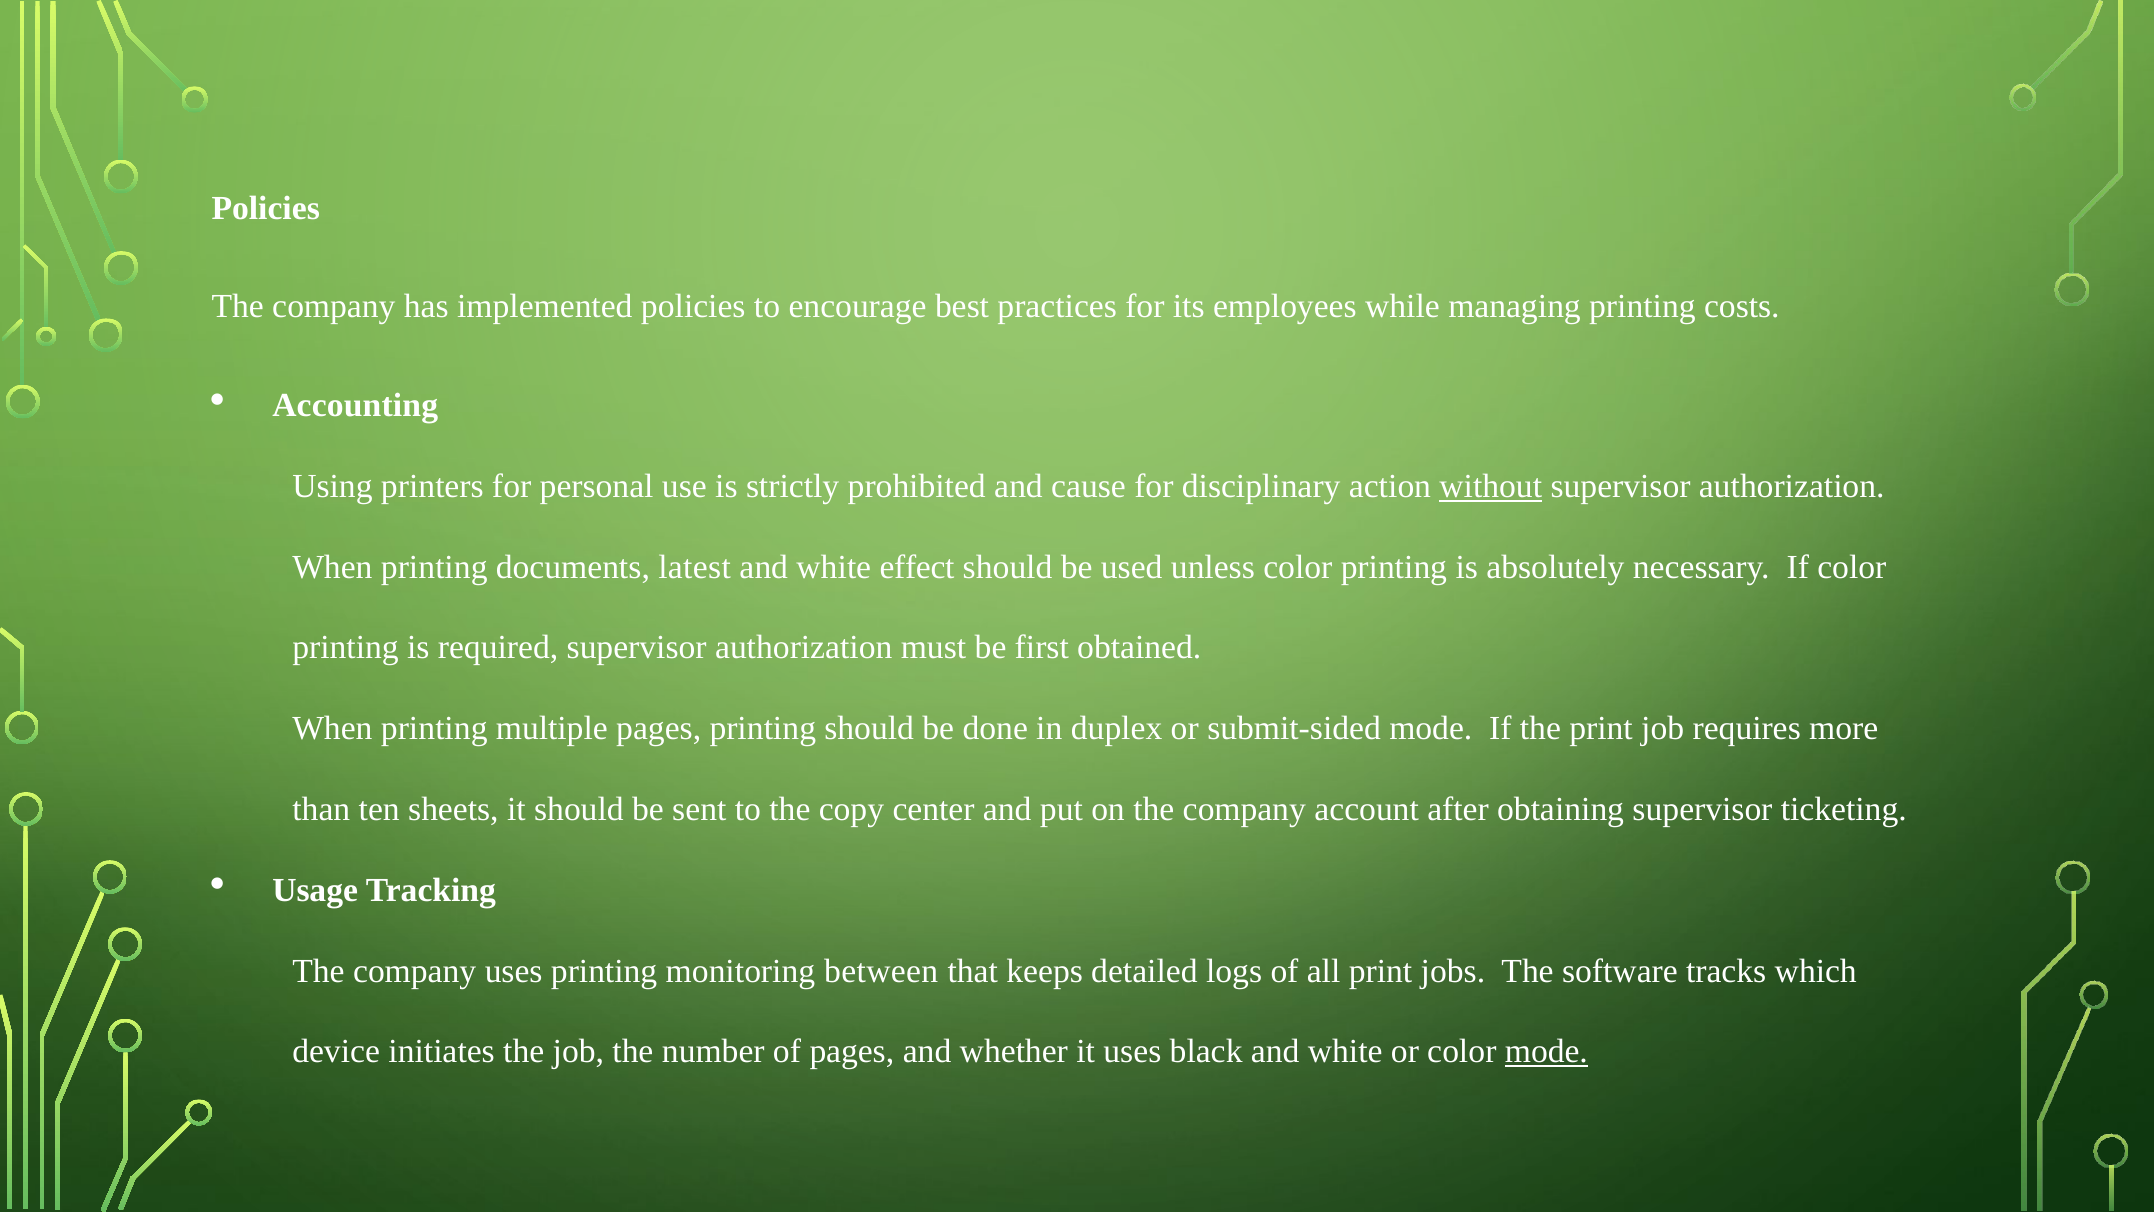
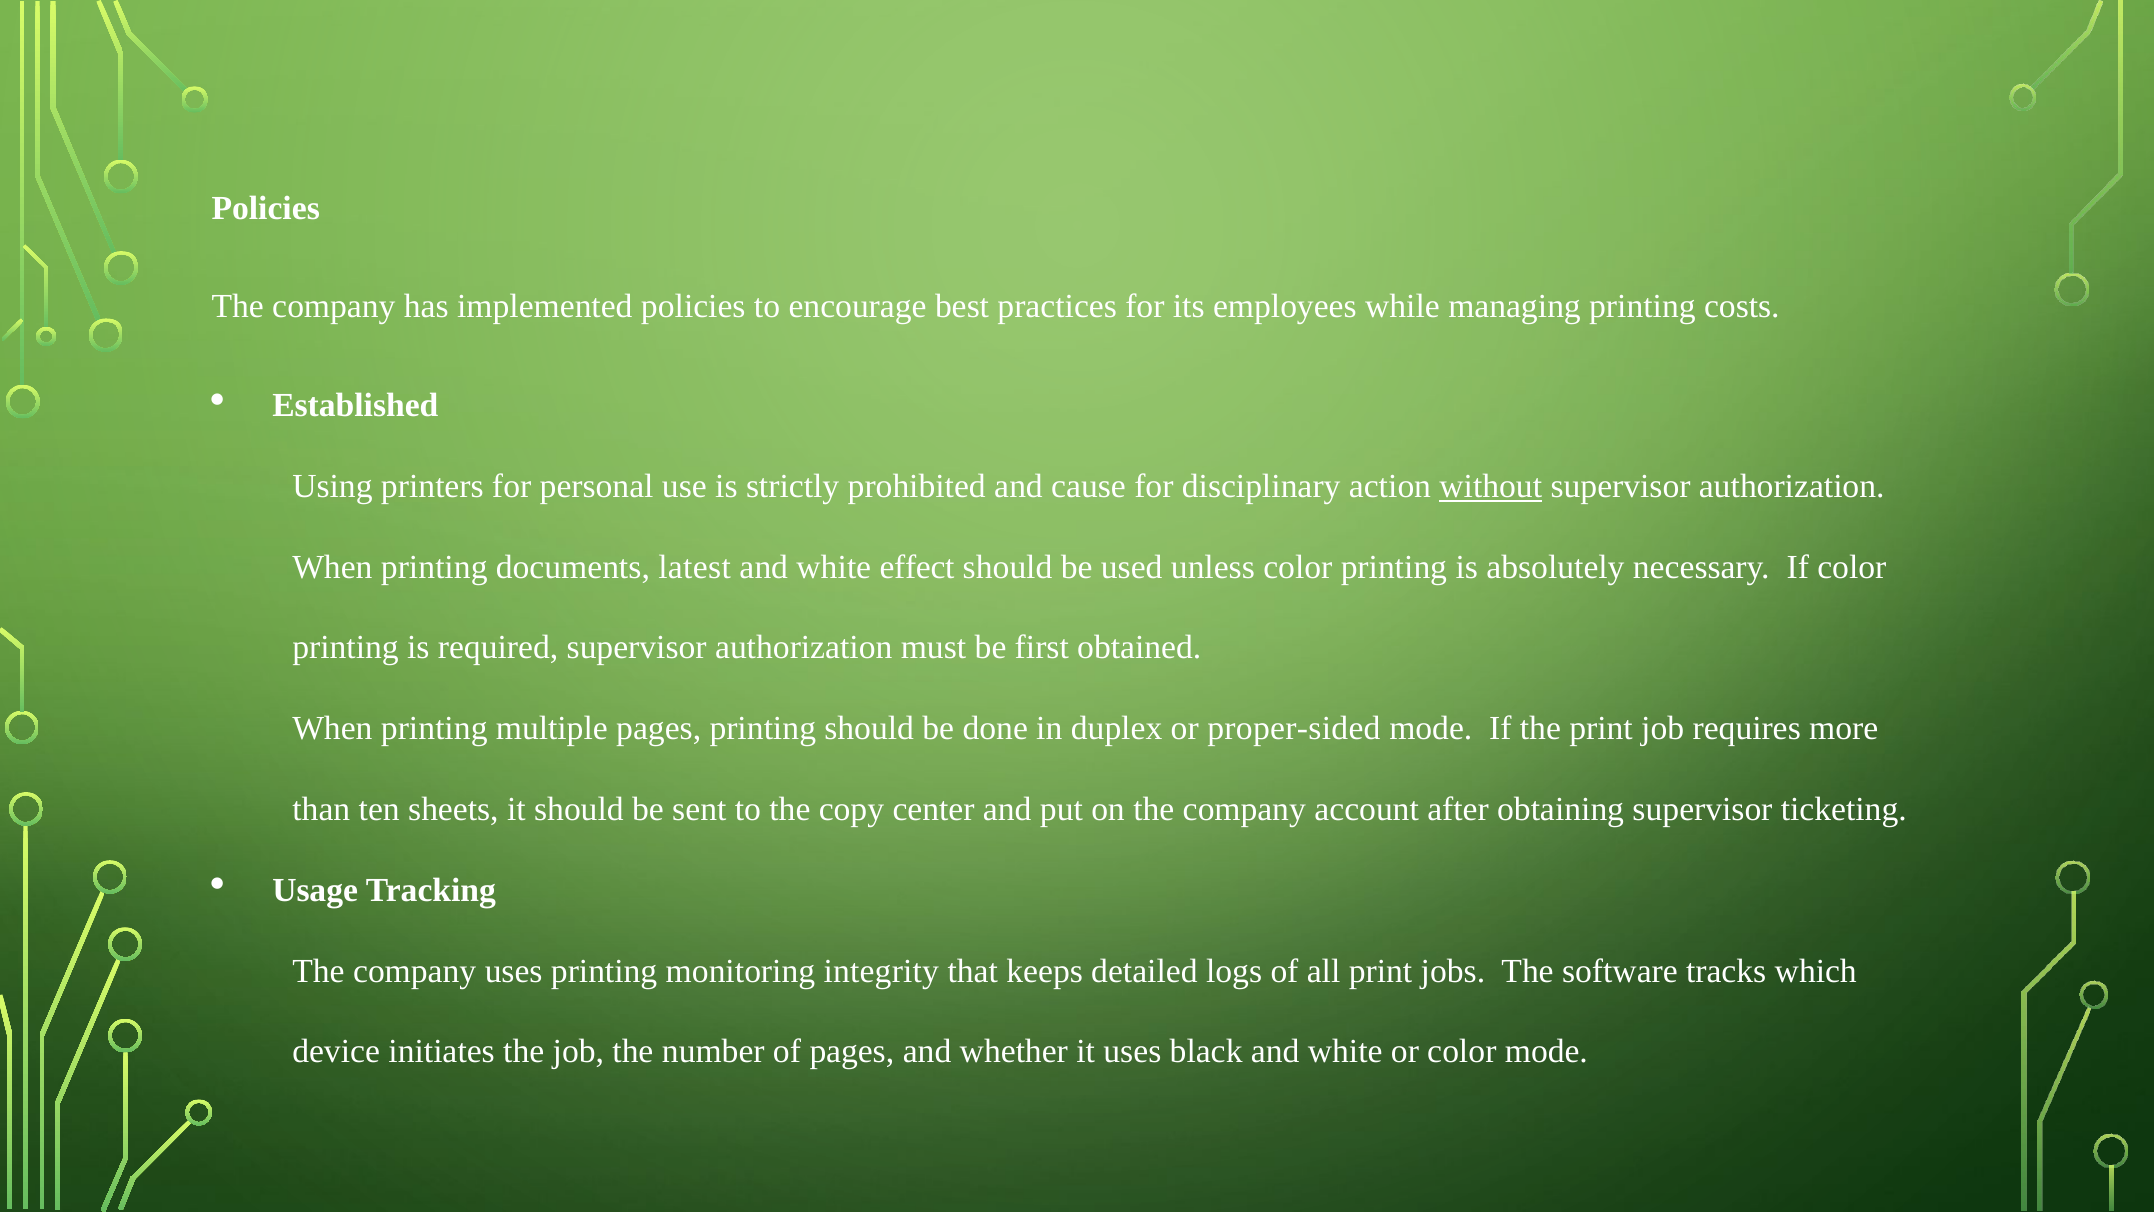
Accounting: Accounting -> Established (355, 405)
submit-sided: submit-sided -> proper-sided (1294, 728)
between: between -> integrity (881, 971)
mode underline: present -> none (1546, 1052)
